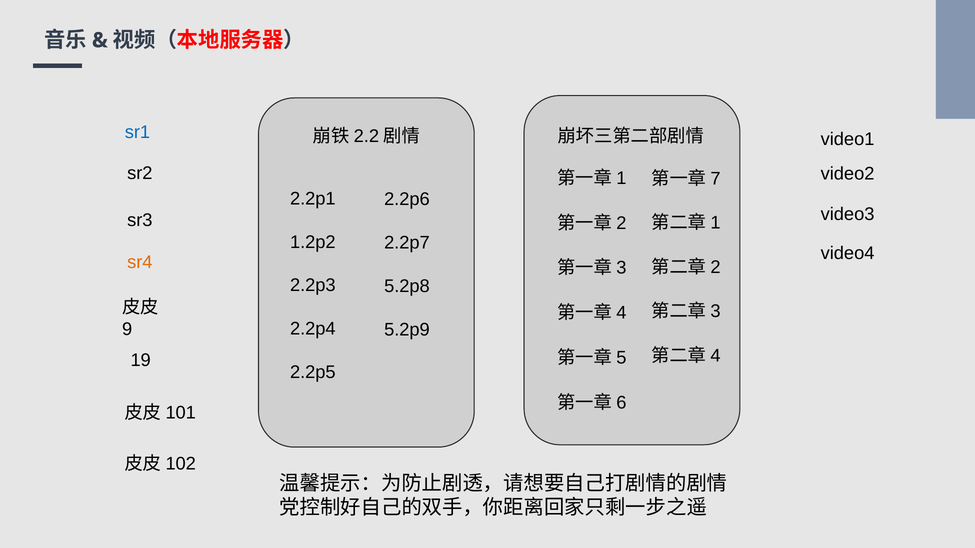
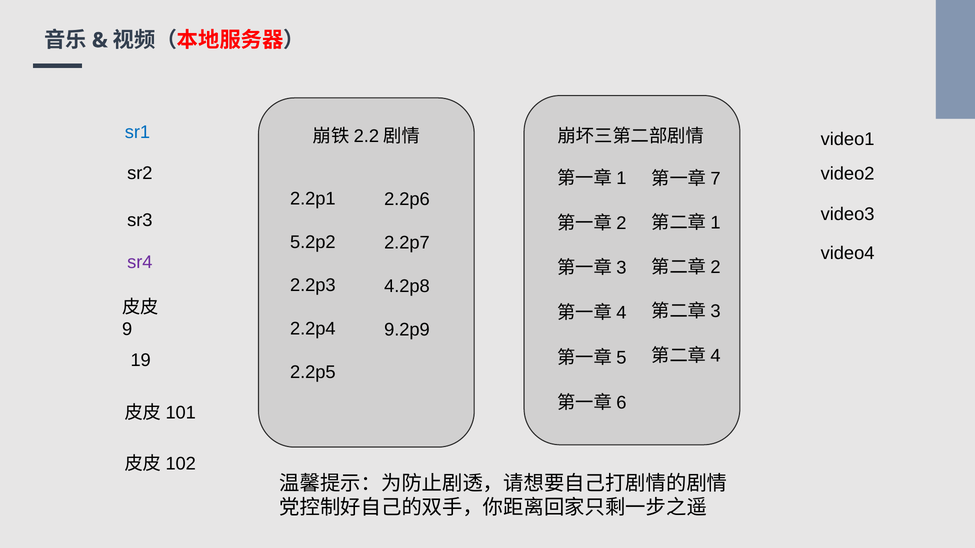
1.2p2: 1.2p2 -> 5.2p2 (313, 242)
sr4 colour: orange -> purple (140, 262)
5.2p8: 5.2p8 -> 4.2p8 (407, 286)
5.2p9: 5.2p9 -> 9.2p9 (407, 330)
